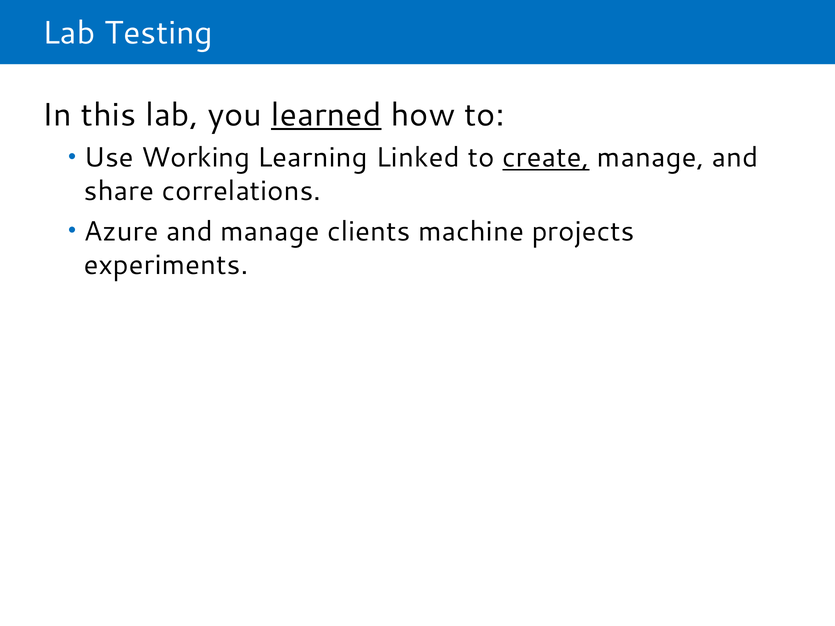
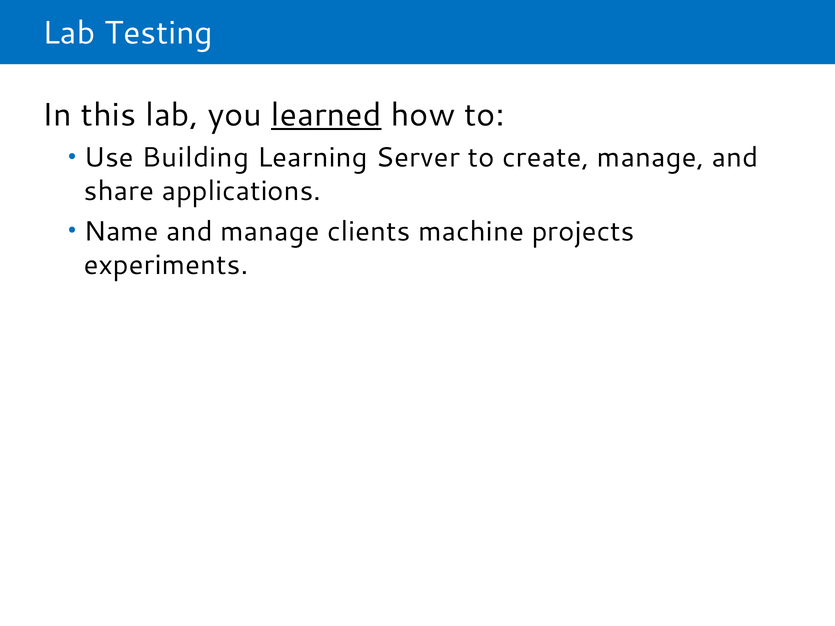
Working: Working -> Building (195, 158)
Linked: Linked -> Server (418, 158)
create underline: present -> none (546, 158)
correlations: correlations -> applications (241, 191)
Azure: Azure -> Name (121, 232)
